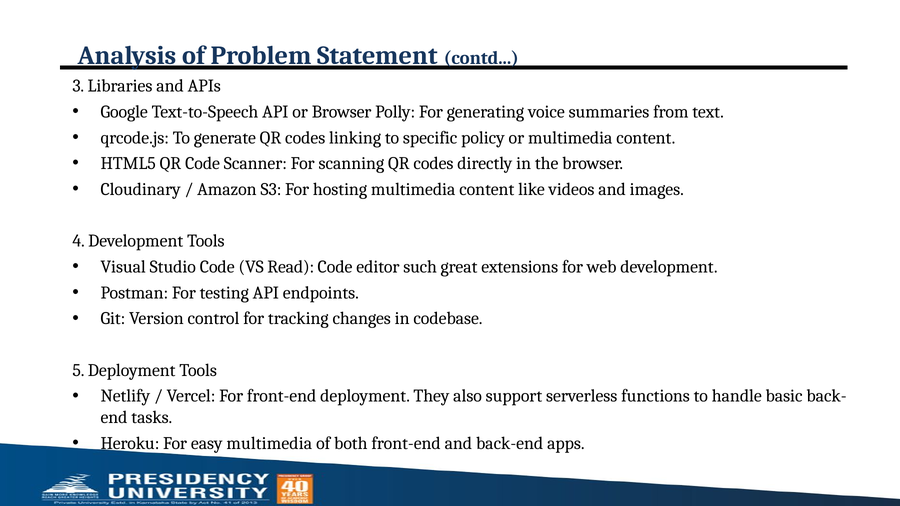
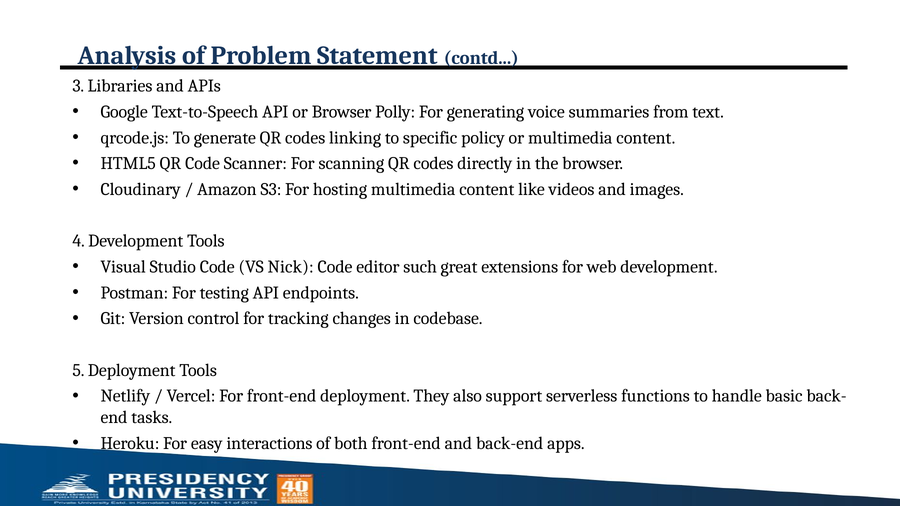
Read: Read -> Nick (291, 267)
easy multimedia: multimedia -> interactions (269, 444)
